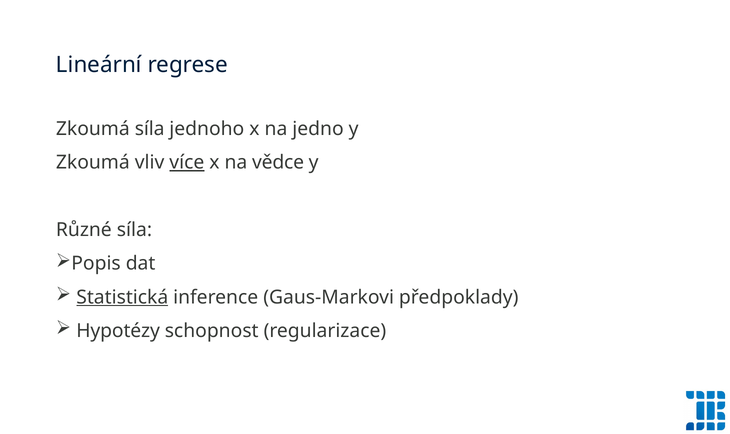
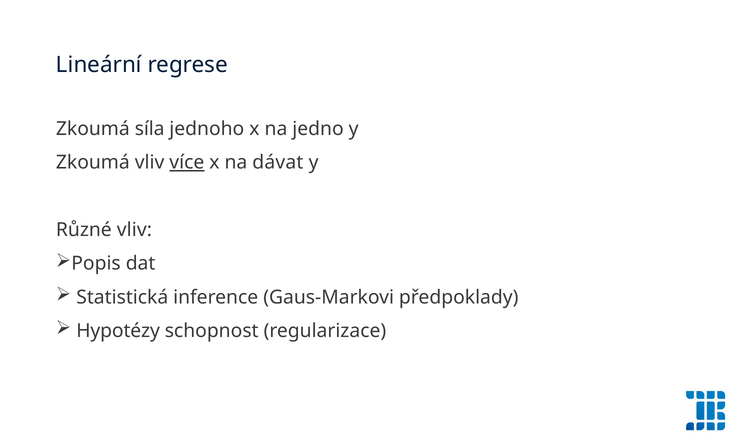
vědce: vědce -> dávat (278, 163)
Různé síla: síla -> vliv (134, 230)
Statistická underline: present -> none (122, 298)
